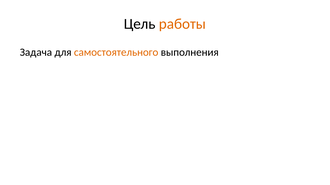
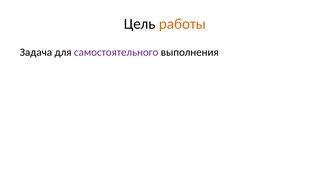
самостоятельного colour: orange -> purple (116, 52)
